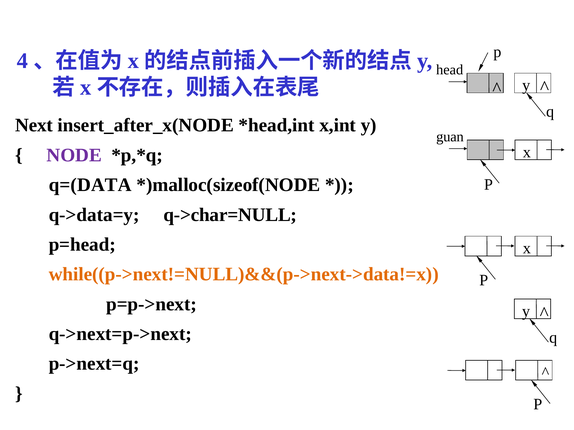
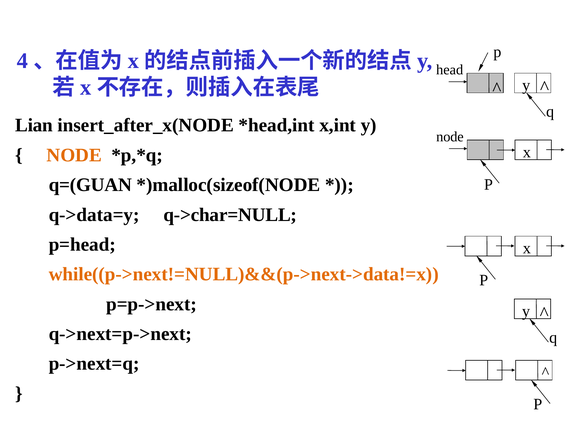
Next: Next -> Lian (34, 125)
guan: guan -> node (450, 137)
NODE colour: purple -> orange (74, 155)
q=(DATA: q=(DATA -> q=(GUAN (90, 185)
